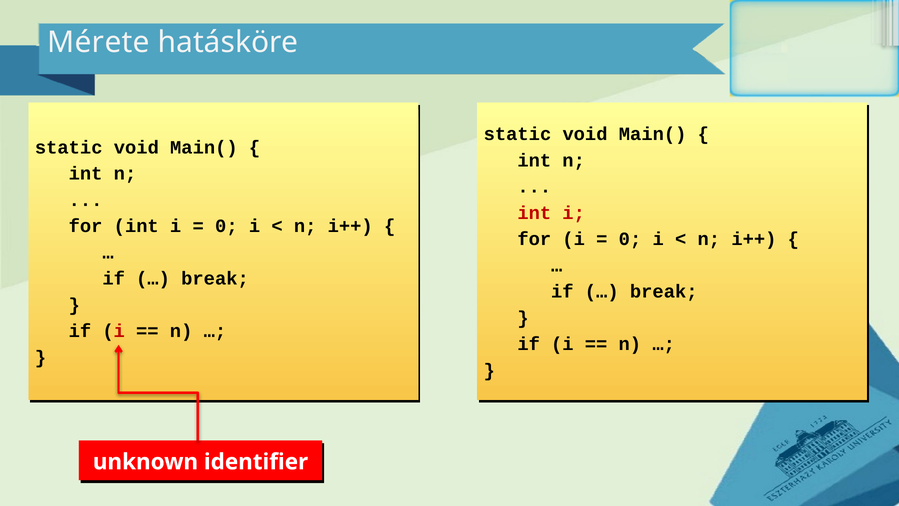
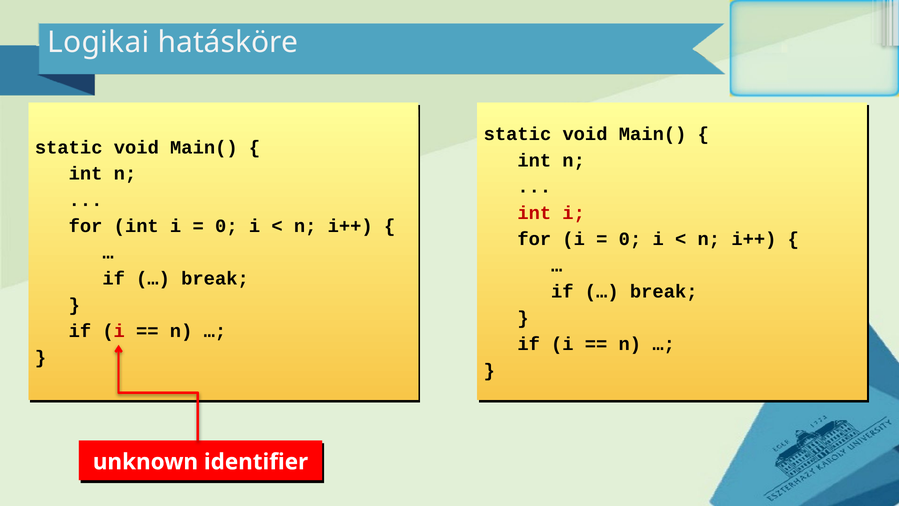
Mérete: Mérete -> Logikai (98, 43)
